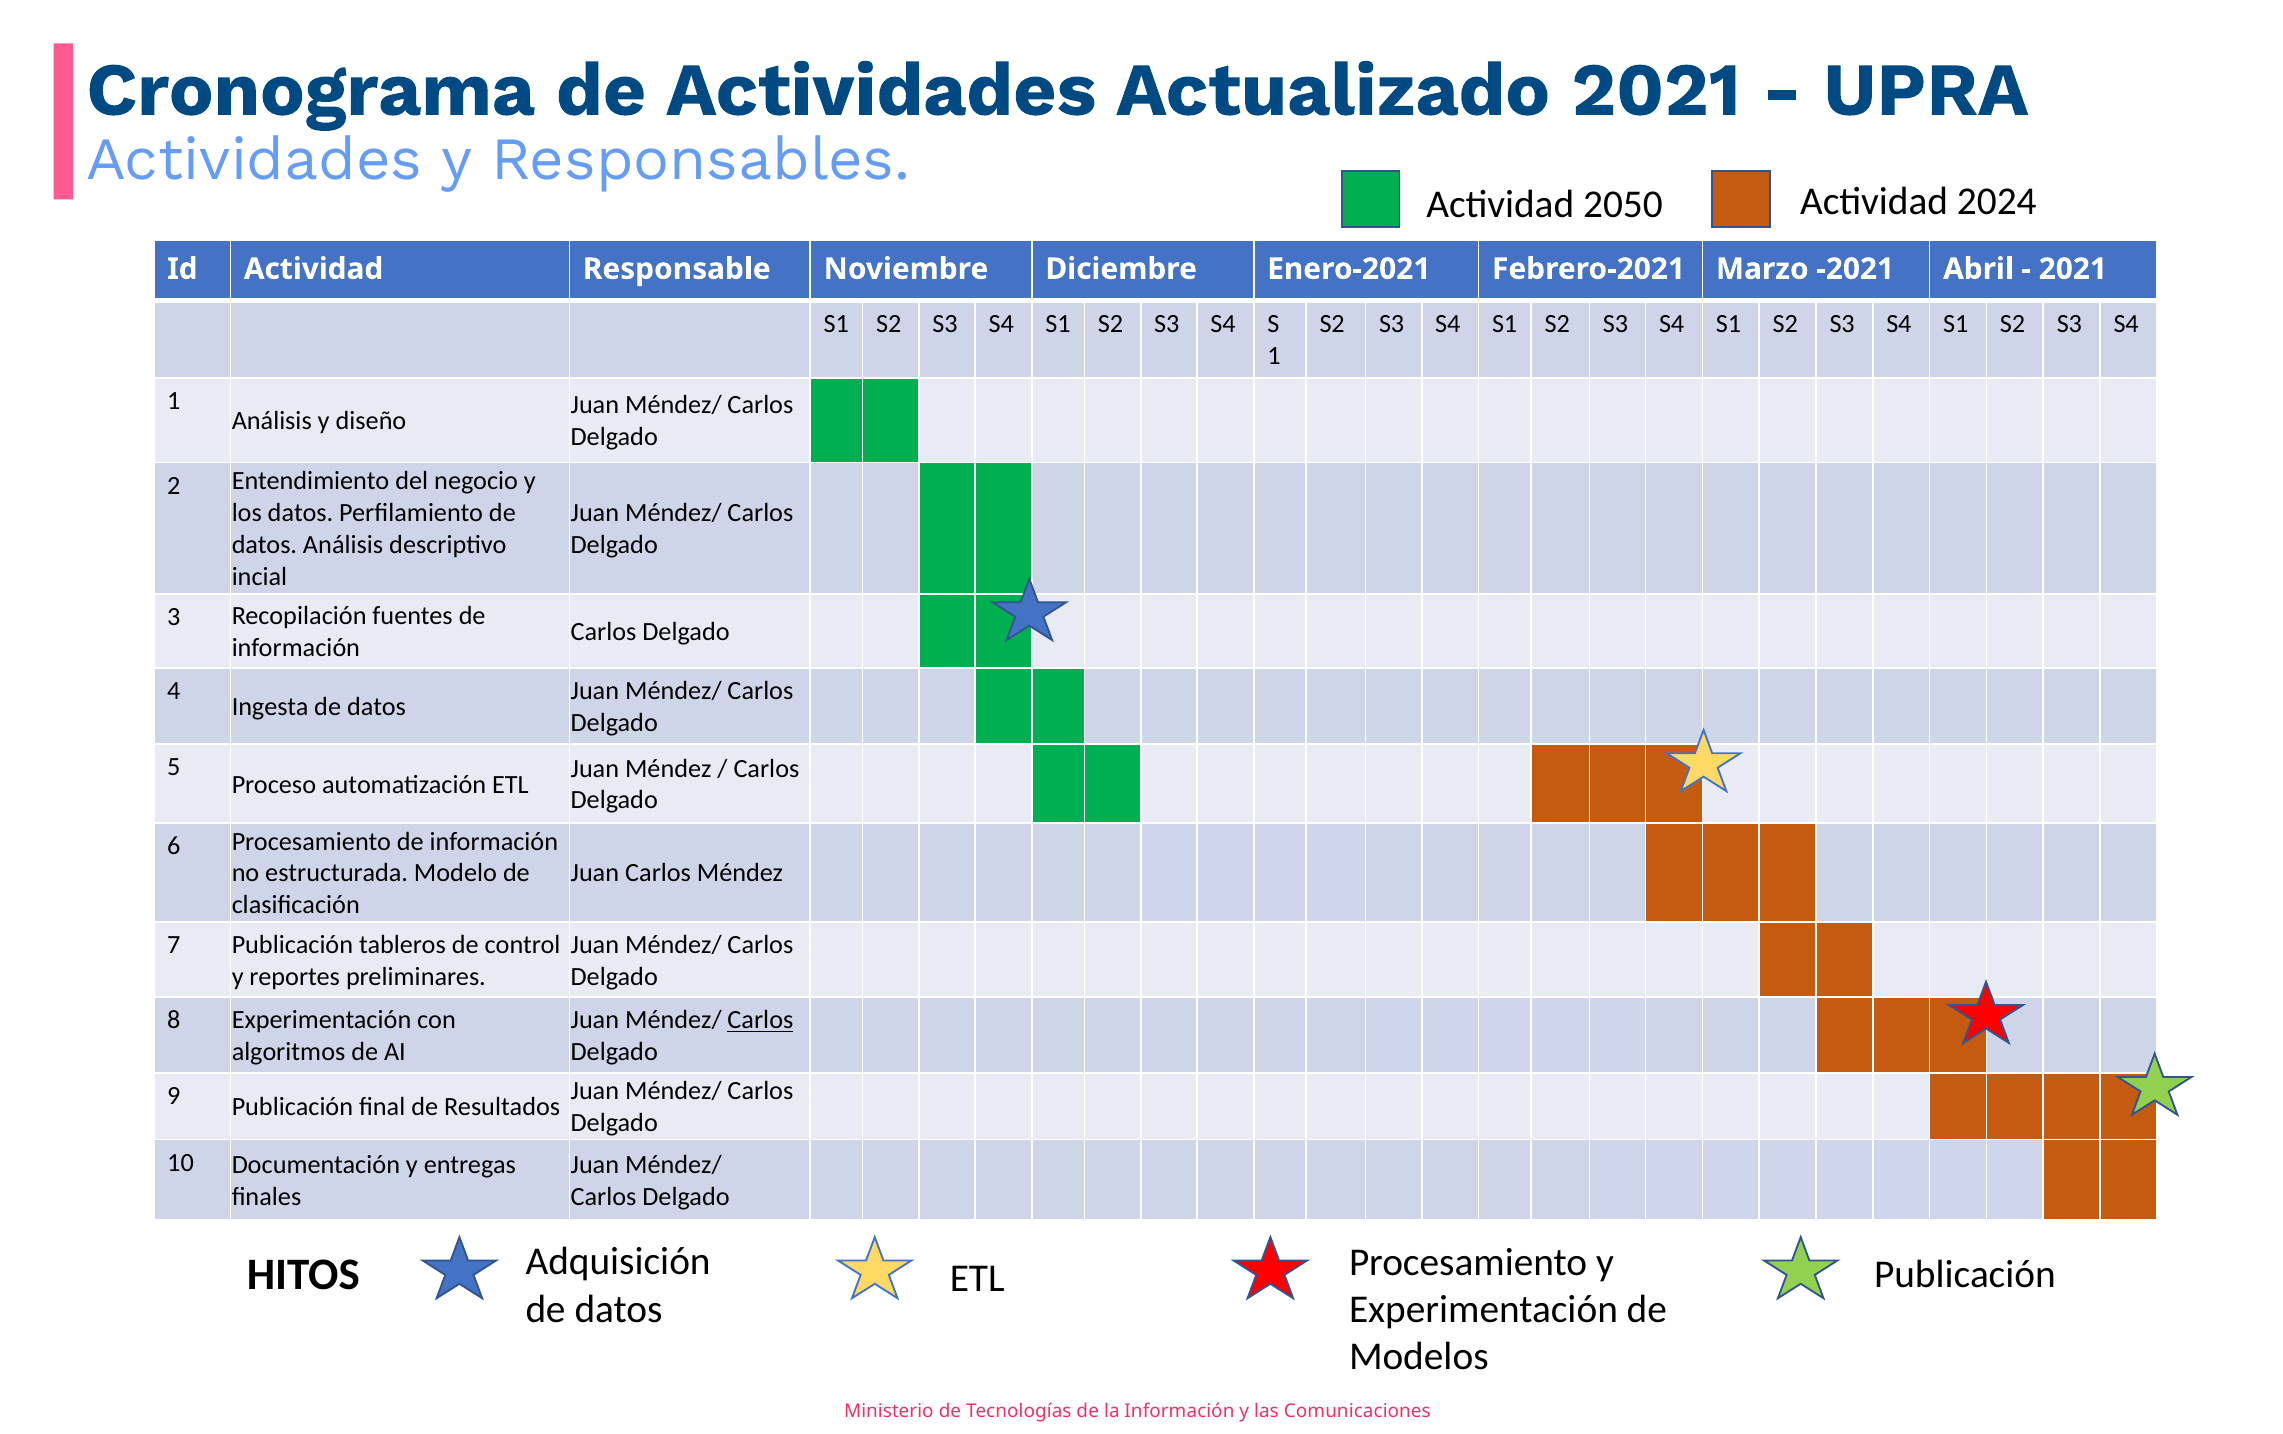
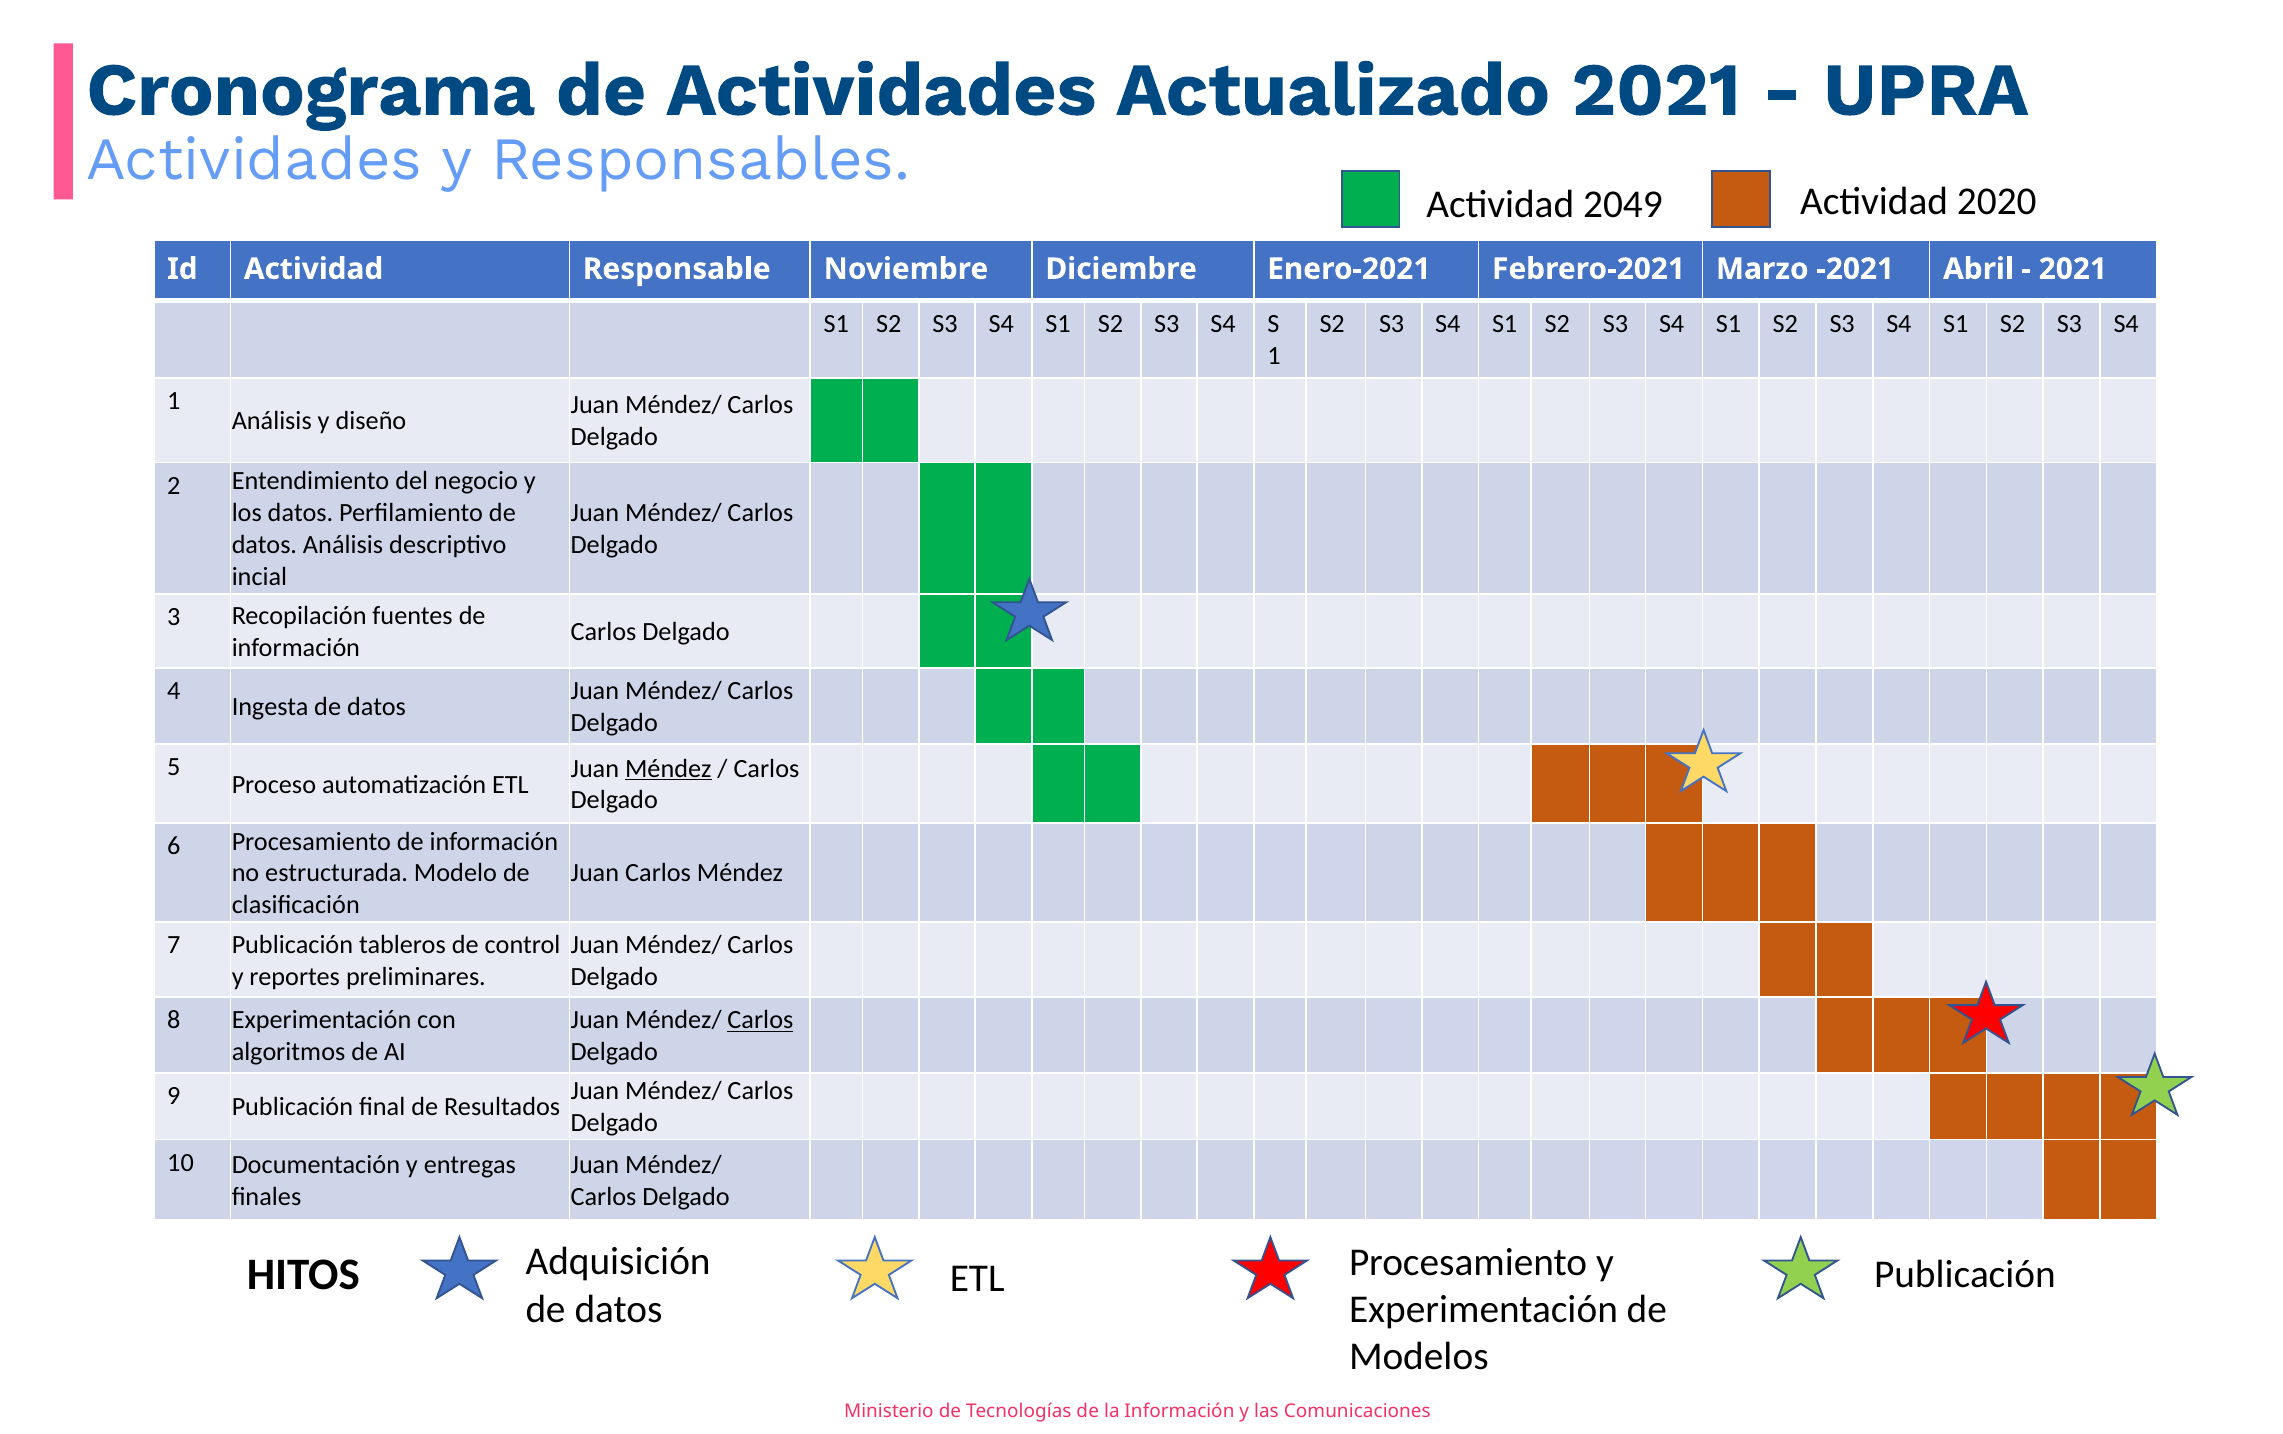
2050: 2050 -> 2049 (1623, 205)
2024: 2024 -> 2020 (1997, 201)
Méndez underline: none -> present (668, 768)
